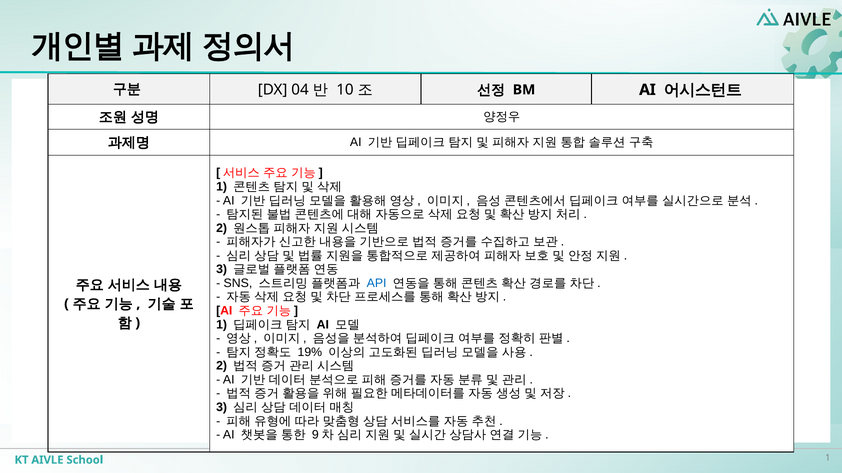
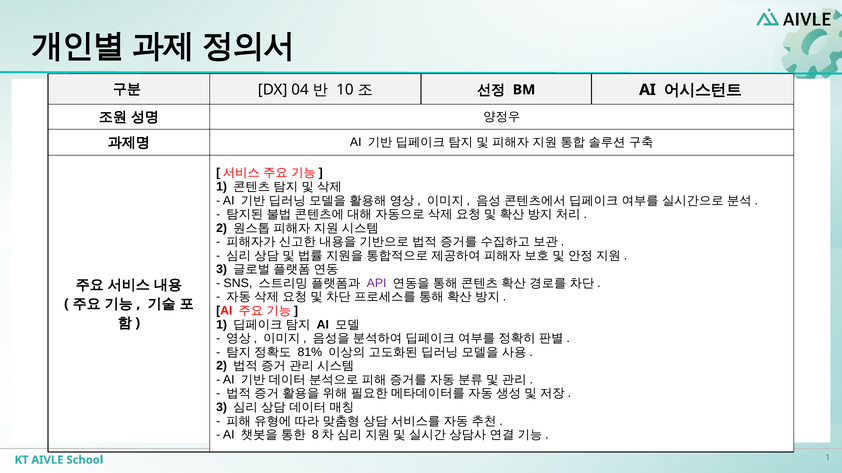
API colour: blue -> purple (377, 284)
19%: 19% -> 81% (310, 353)
9: 9 -> 8 (315, 435)
